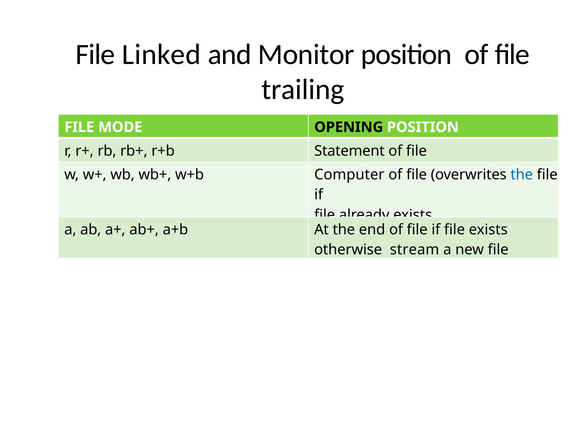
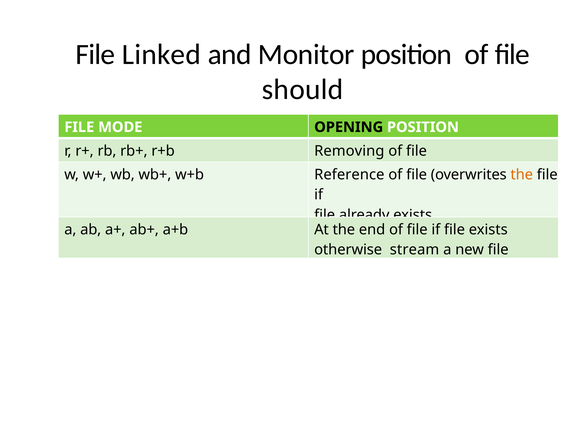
trailing: trailing -> should (303, 90)
Statement: Statement -> Removing (349, 151)
Computer: Computer -> Reference (349, 175)
the colour: blue -> orange (522, 175)
